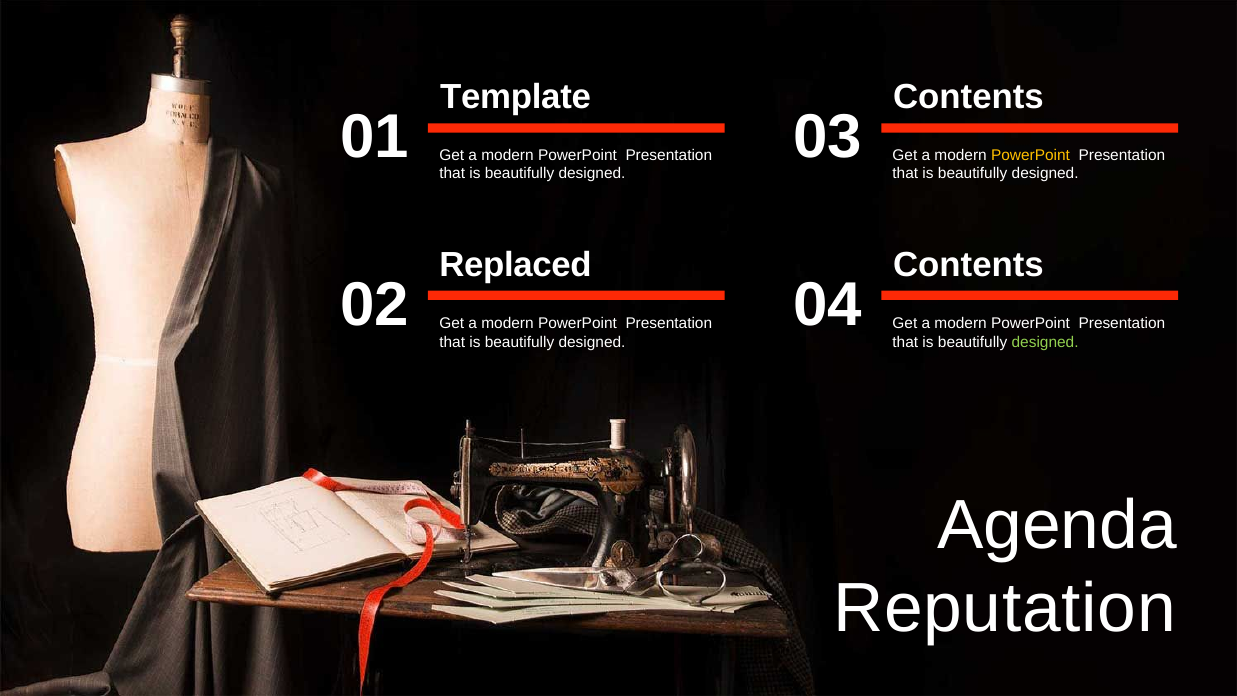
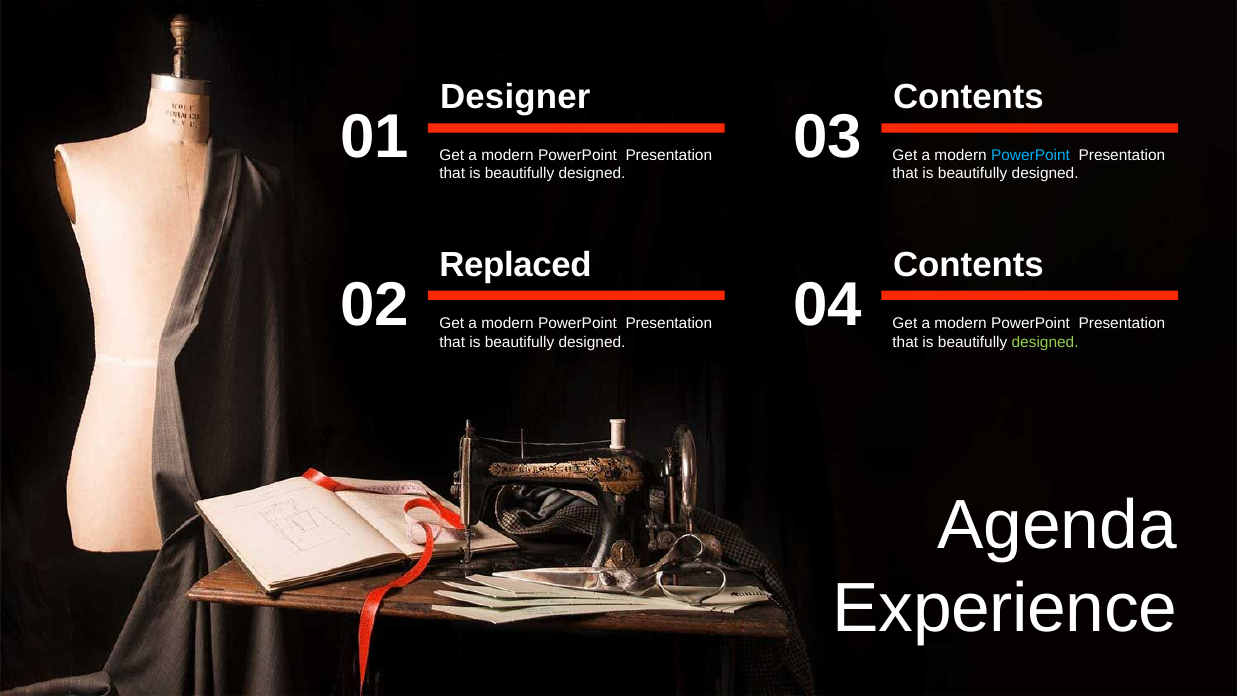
Template: Template -> Designer (515, 97)
PowerPoint colour: yellow -> light blue (1031, 155)
Reputation: Reputation -> Experience (1005, 608)
